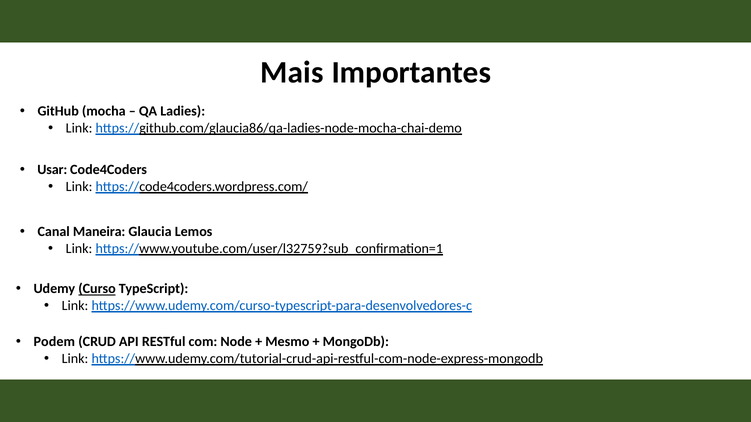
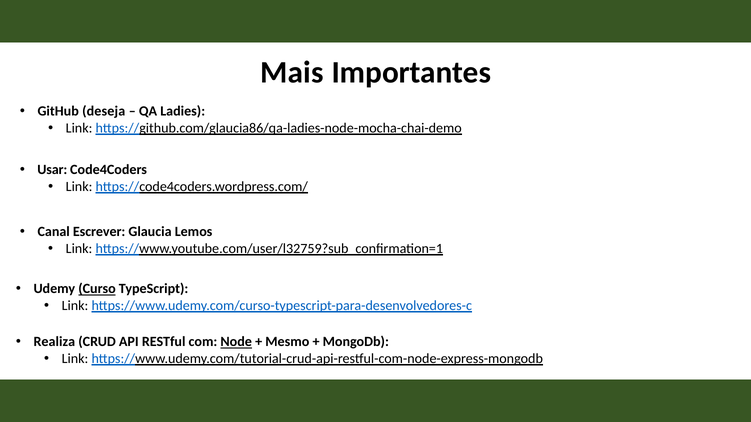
mocha: mocha -> deseja (104, 111)
Maneira: Maneira -> Escrever (99, 232)
Podem: Podem -> Realiza (54, 342)
Node underline: none -> present (236, 342)
